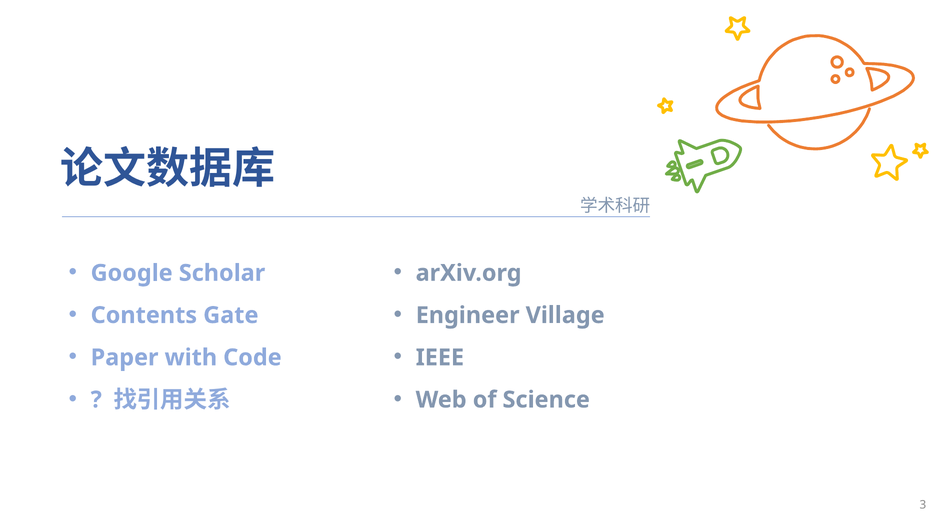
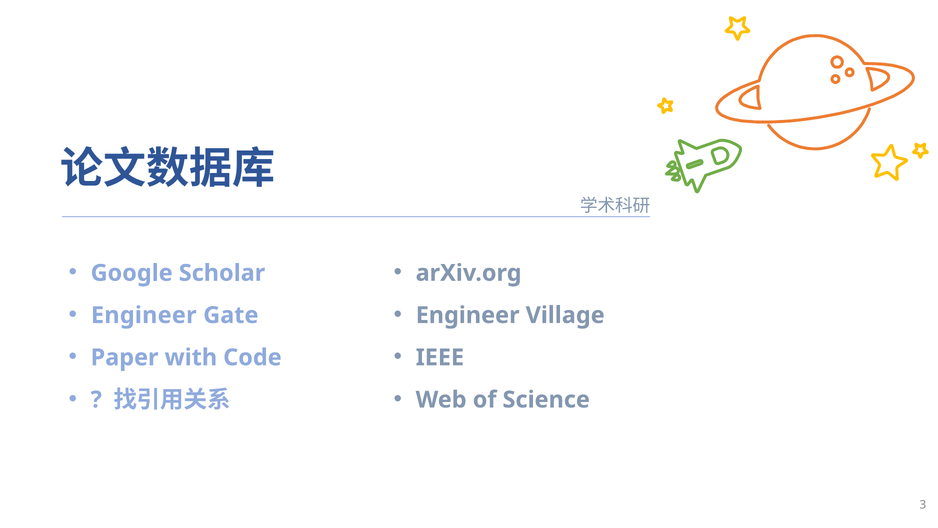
Contents: Contents -> Engineer (144, 315)
